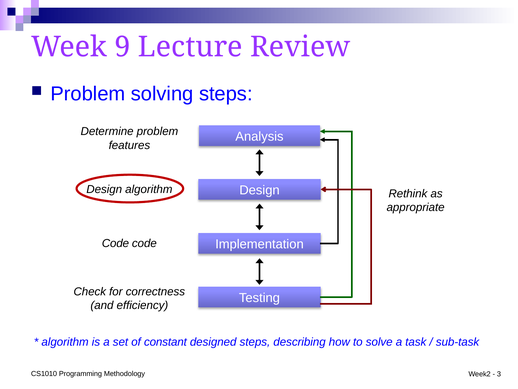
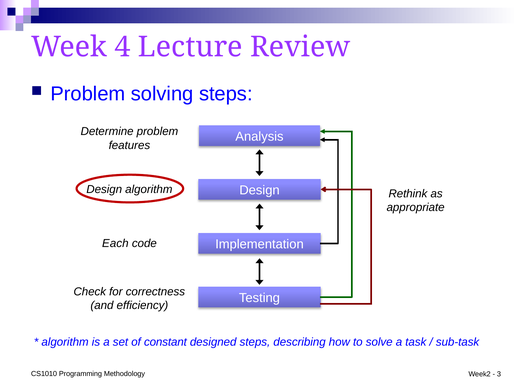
9: 9 -> 4 (122, 47)
Code: Code -> Each (115, 243)
